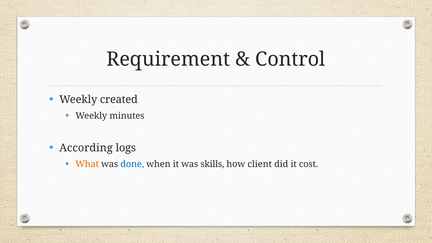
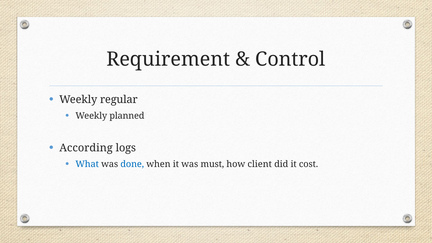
created: created -> regular (119, 99)
minutes: minutes -> planned (127, 116)
What colour: orange -> blue (87, 164)
skills: skills -> must (212, 164)
